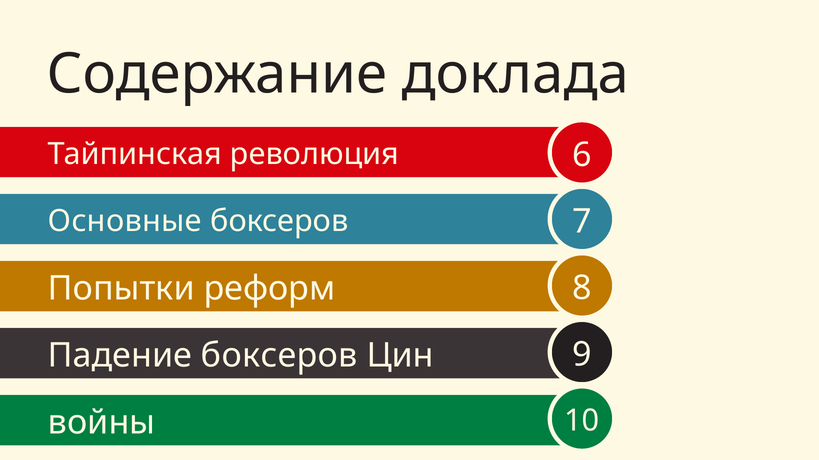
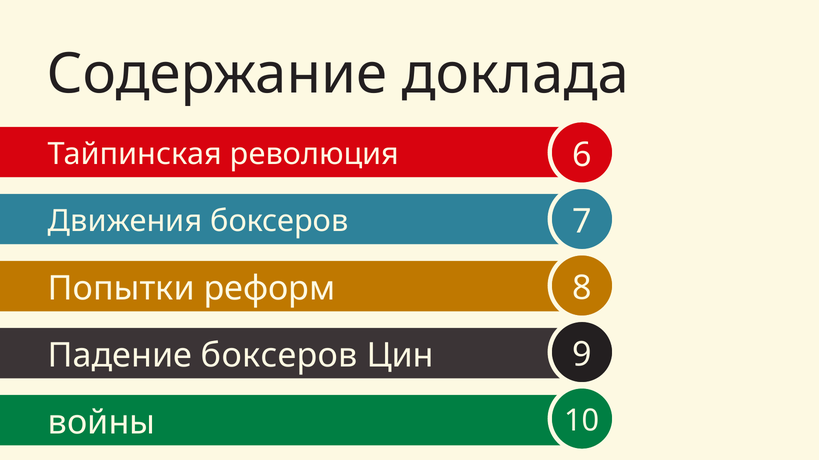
Основные: Основные -> Движения (125, 222)
